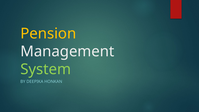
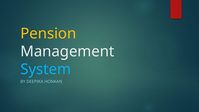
System colour: light green -> light blue (46, 69)
